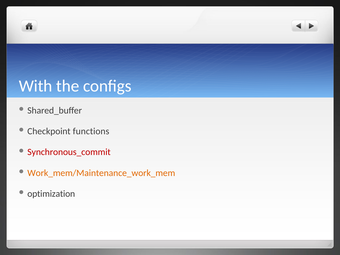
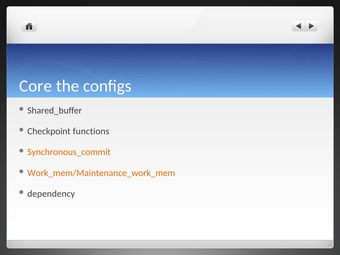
With: With -> Core (36, 86)
Synchronous_commit colour: red -> orange (69, 152)
optimization: optimization -> dependency (51, 194)
